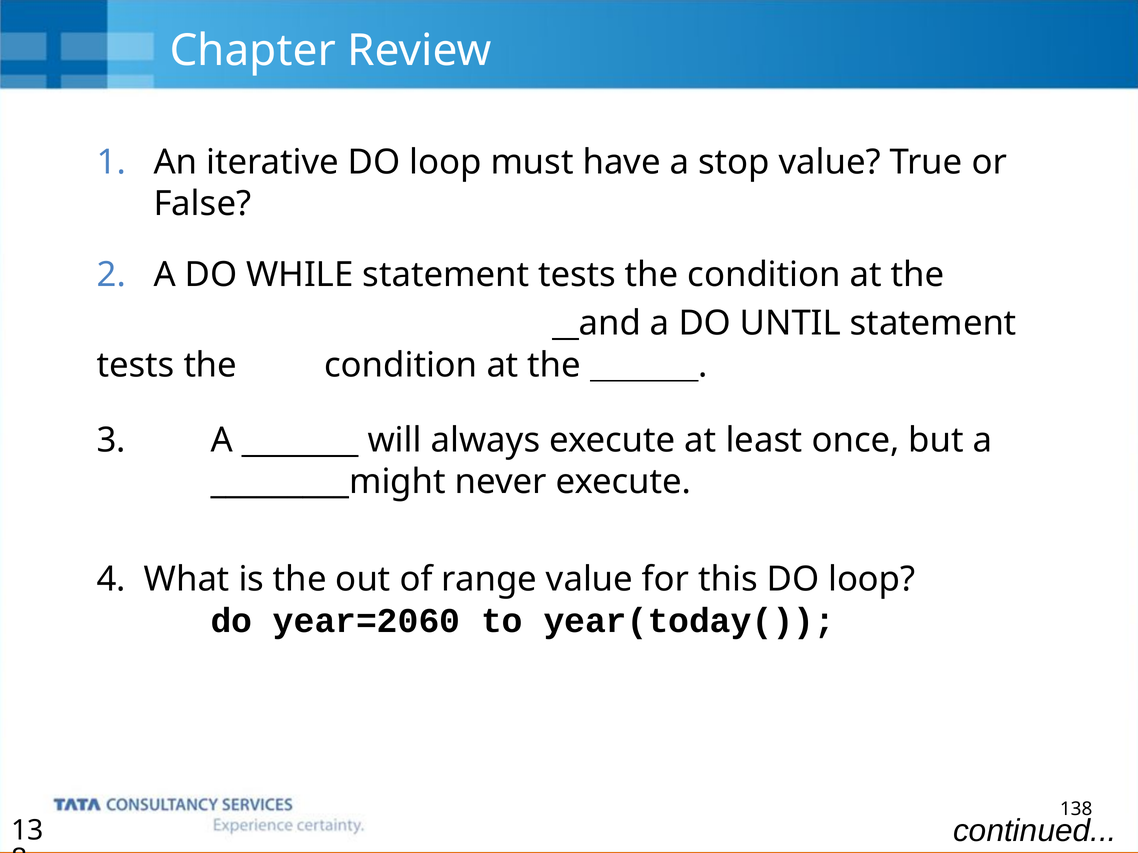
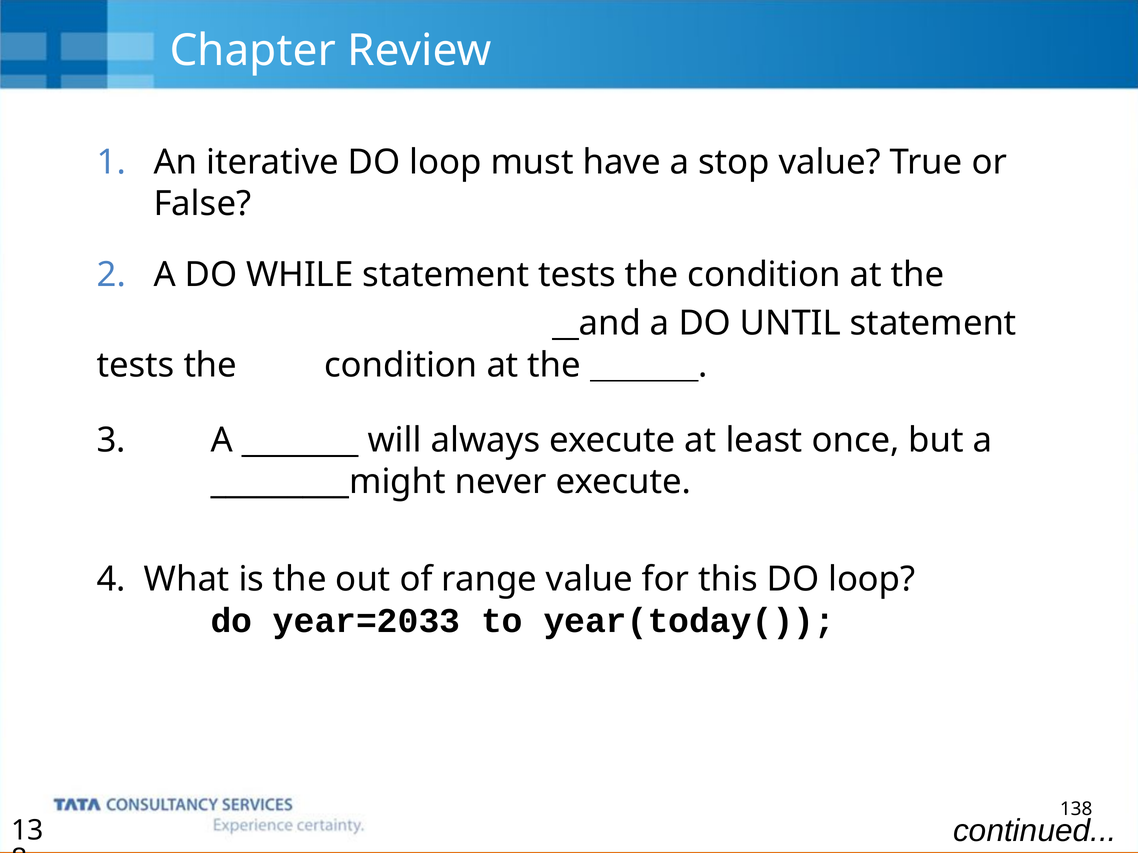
year=2060: year=2060 -> year=2033 (367, 621)
